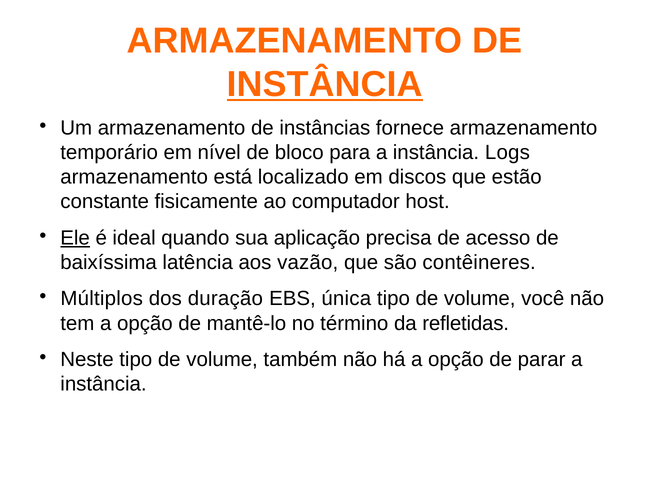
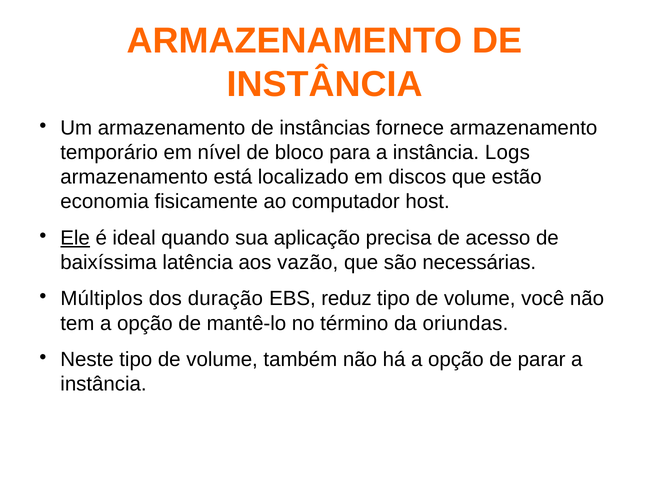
INSTÂNCIA underline: present -> none (325, 84)
constante: constante -> economia (105, 201)
contêineres: contêineres -> necessárias (479, 262)
única: única -> reduz (346, 298)
refletidas: refletidas -> oriundas (465, 323)
